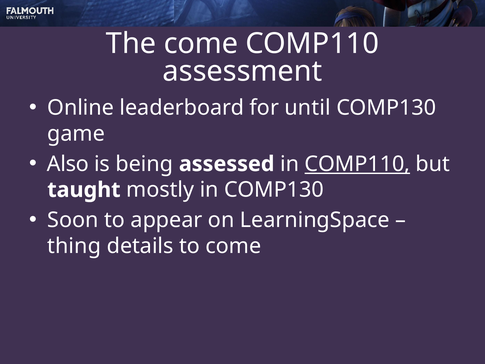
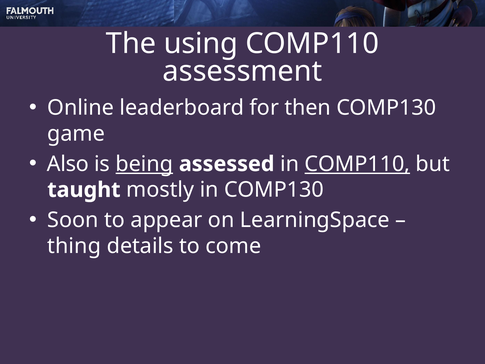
The come: come -> using (201, 43)
until: until -> then (308, 108)
being underline: none -> present (144, 164)
